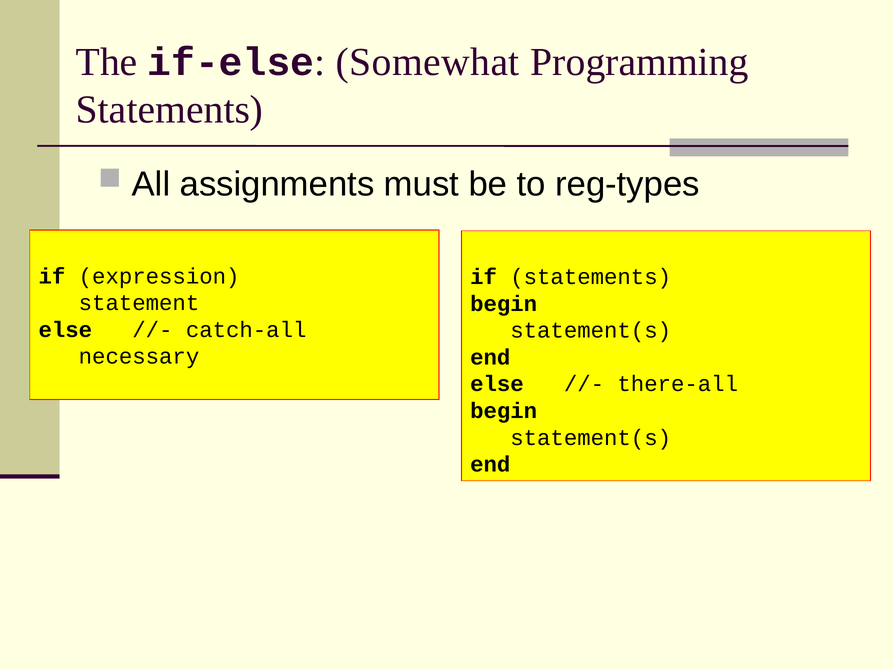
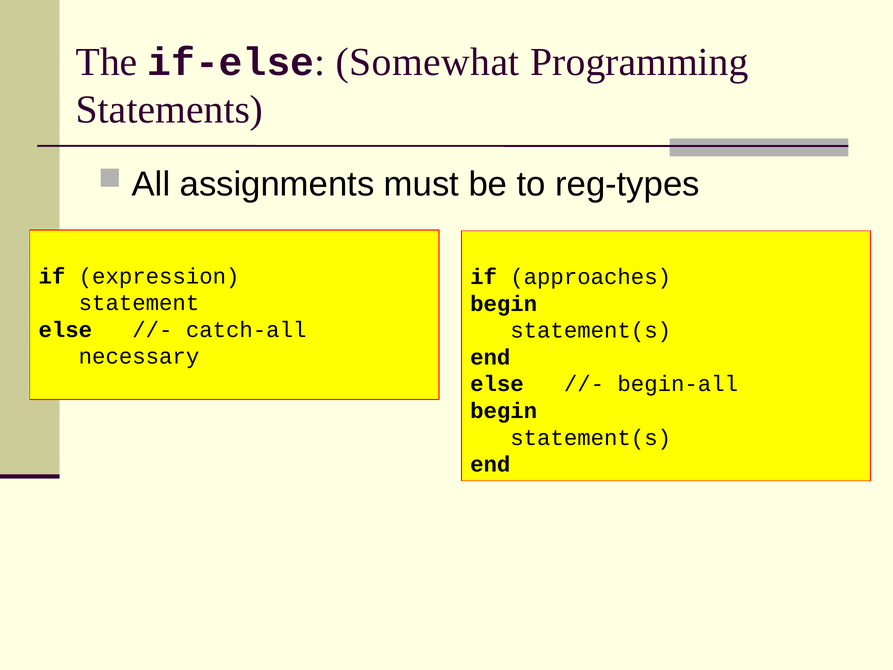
if statements: statements -> approaches (591, 277)
there-all: there-all -> begin-all (678, 384)
